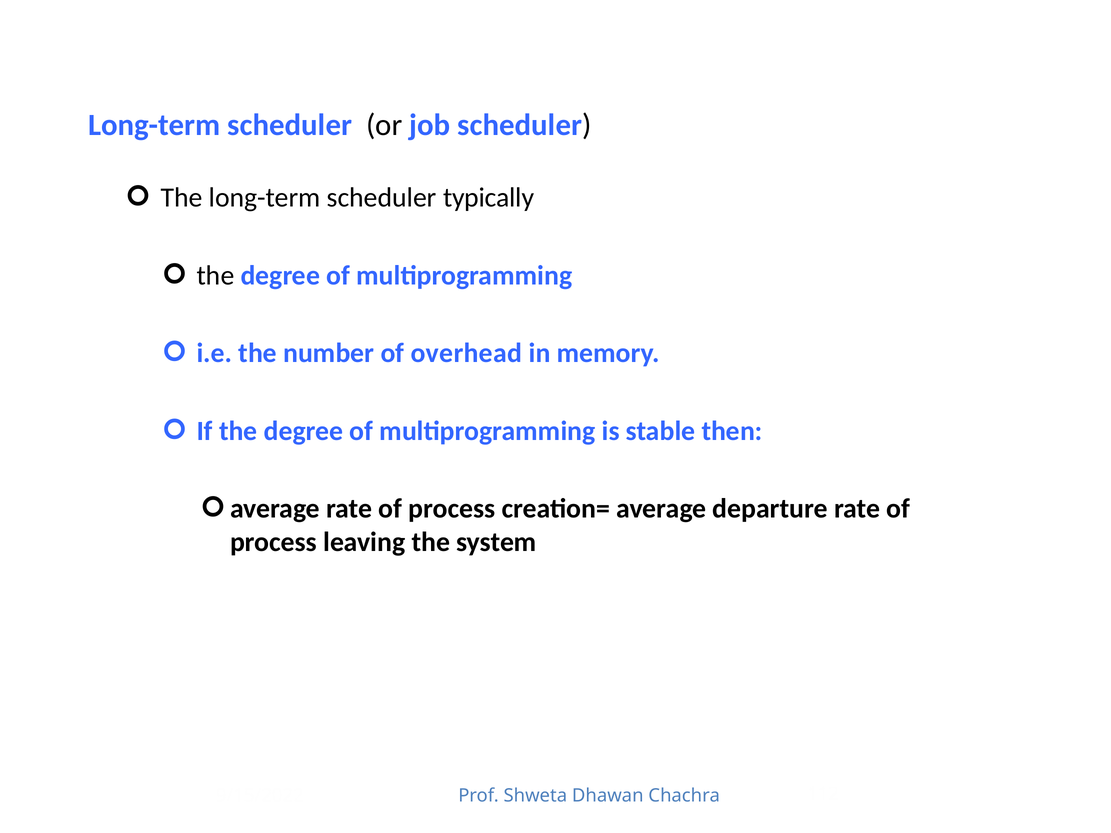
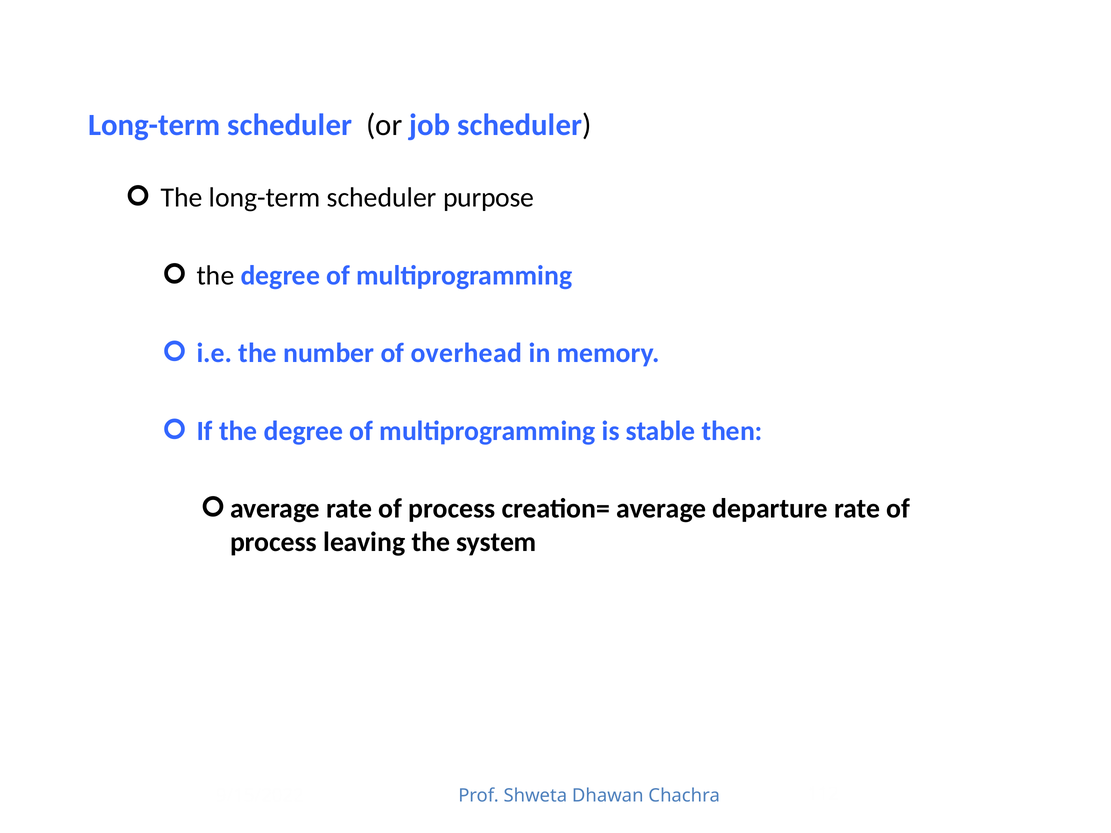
typically: typically -> purpose (489, 198)
